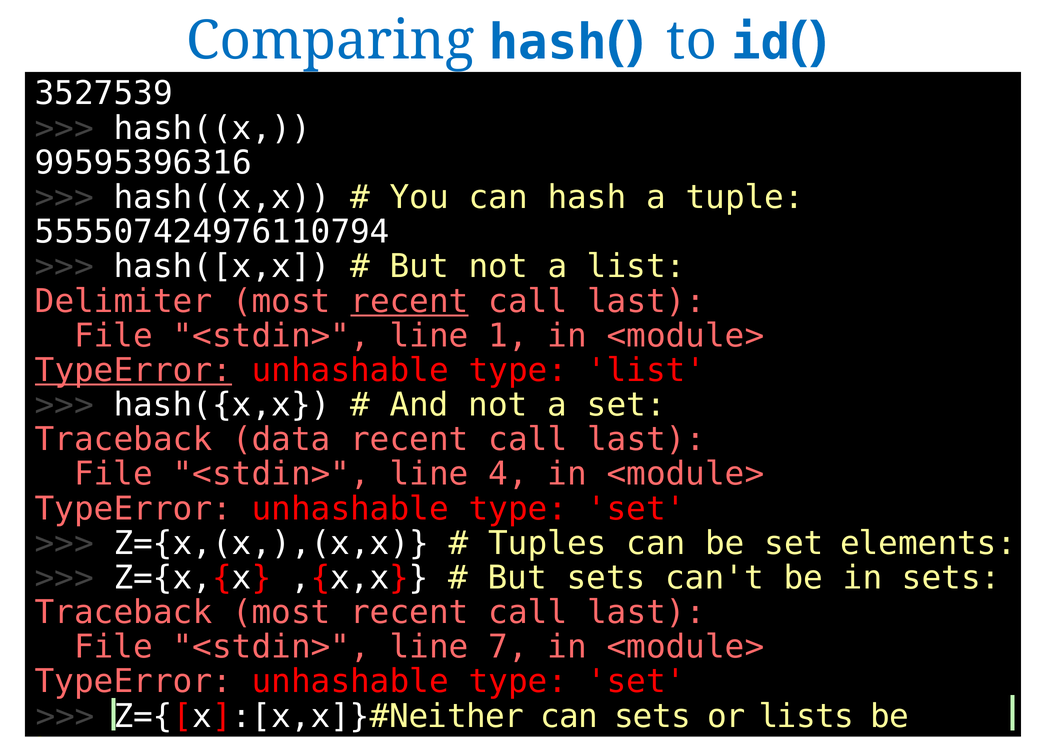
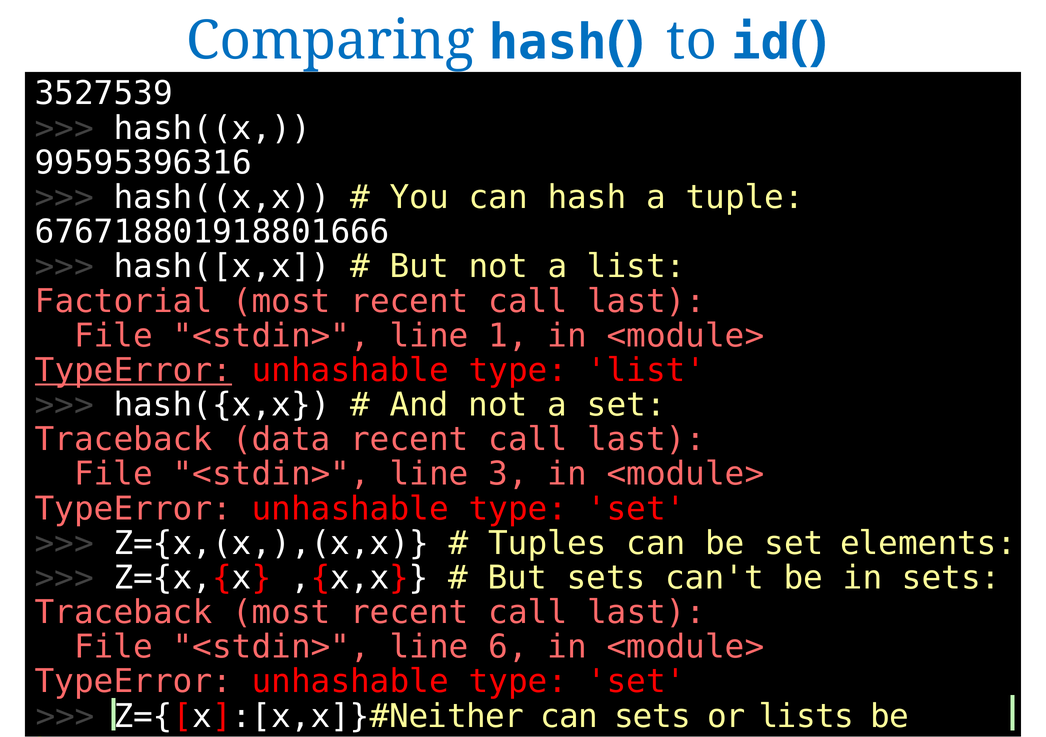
555507424976110794: 555507424976110794 -> 676718801918801666 (212, 232)
Delimiter: Delimiter -> Factorial (124, 301)
recent underline: present -> none (409, 301)
4: 4 -> 3 (508, 474)
7: 7 -> 6 (508, 647)
